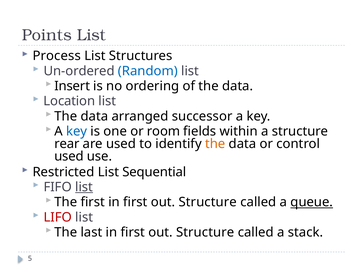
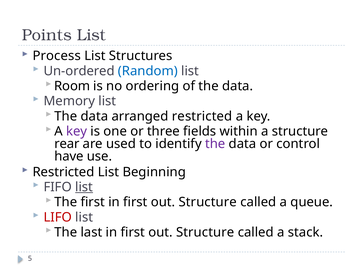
Insert: Insert -> Room (72, 86)
Location: Location -> Memory (69, 101)
arranged successor: successor -> restricted (202, 116)
key colour: blue -> purple (77, 131)
room: room -> three (163, 131)
the colour: orange -> purple (215, 144)
used: used -> have (69, 157)
Sequential: Sequential -> Beginning (154, 172)
queue underline: present -> none (312, 202)
